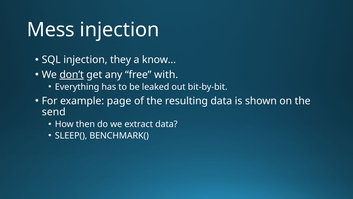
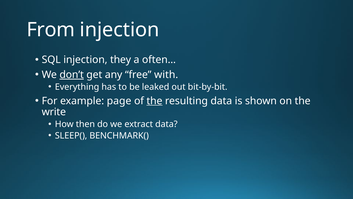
Mess: Mess -> From (51, 30)
know…: know… -> often… (159, 60)
the underline: none -> present (154, 101)
send: send -> write (54, 112)
